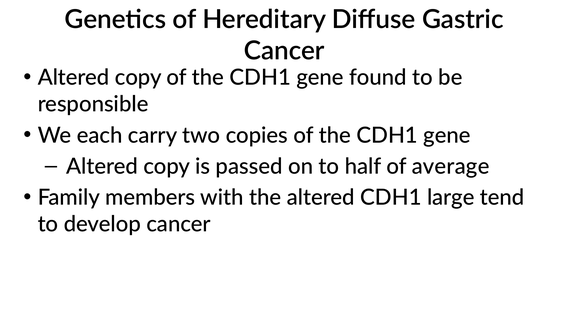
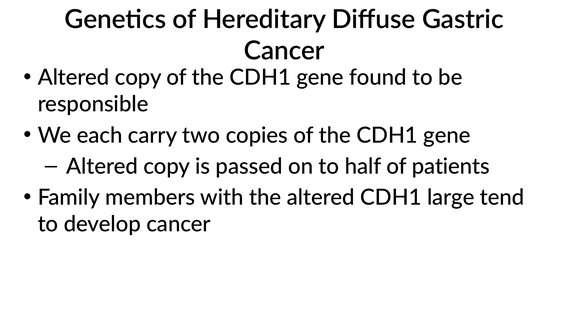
average: average -> patients (451, 166)
